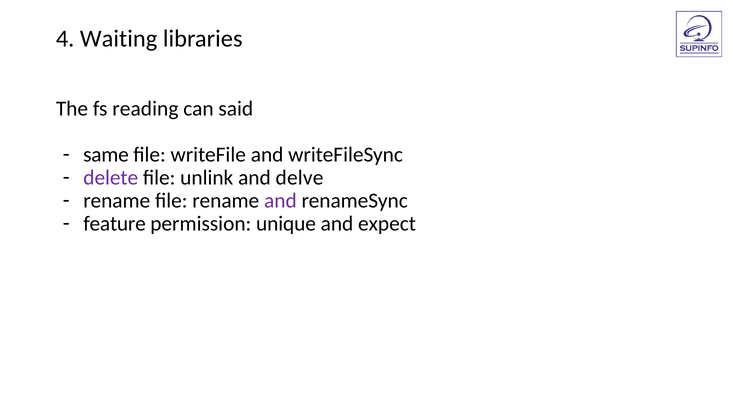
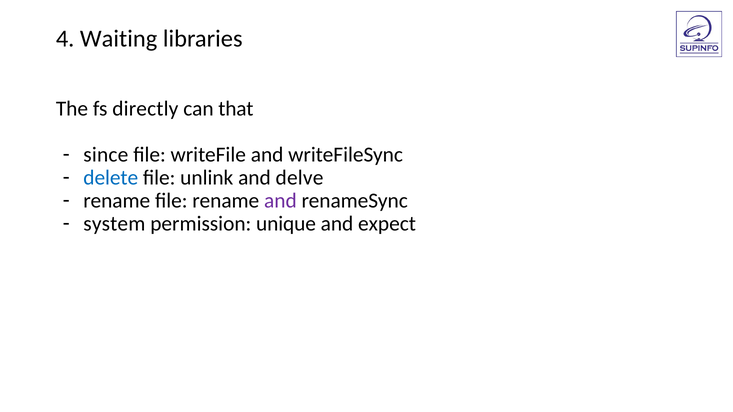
reading: reading -> directly (145, 109)
said: said -> that (236, 109)
same: same -> since (106, 155)
delete colour: purple -> blue (111, 178)
feature: feature -> system (114, 224)
